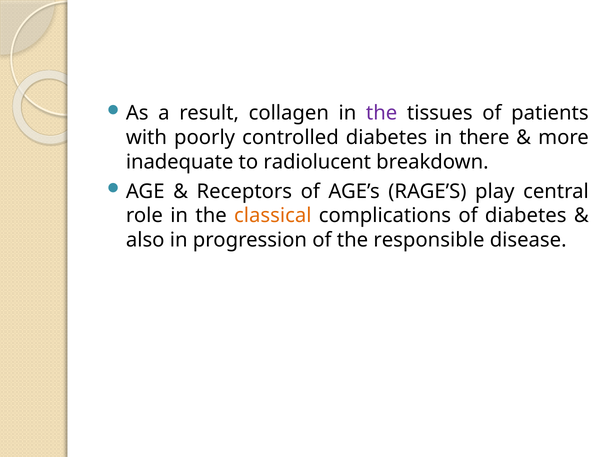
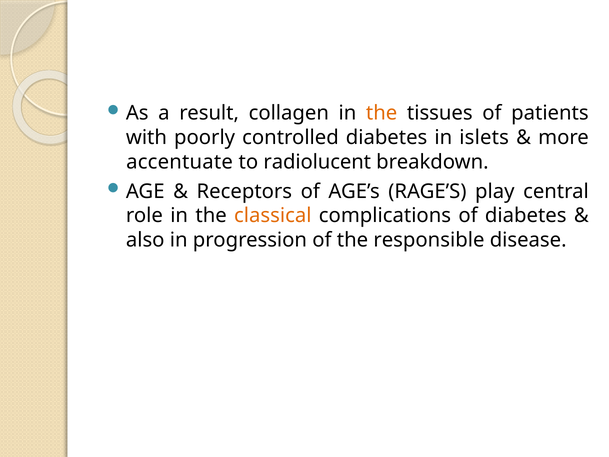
the colour: purple -> orange (382, 113)
there: there -> islets (484, 137)
inadequate: inadequate -> accentuate (180, 162)
